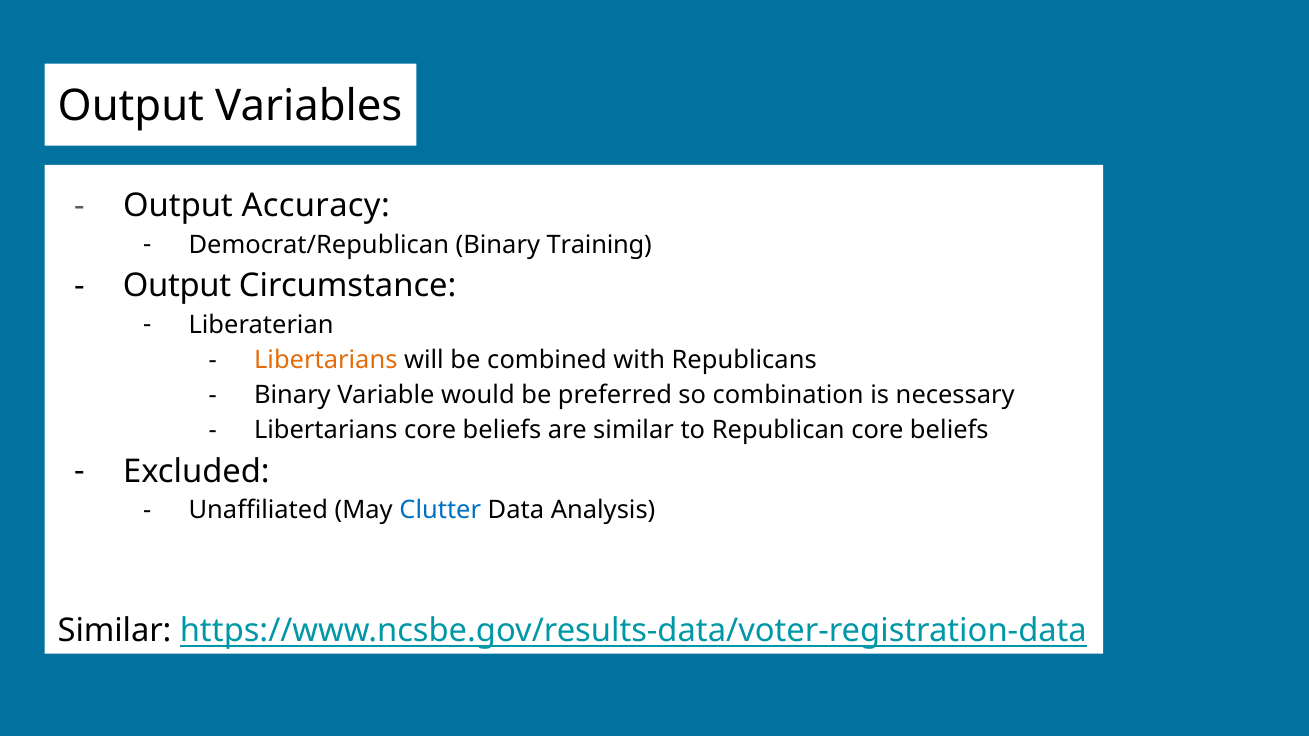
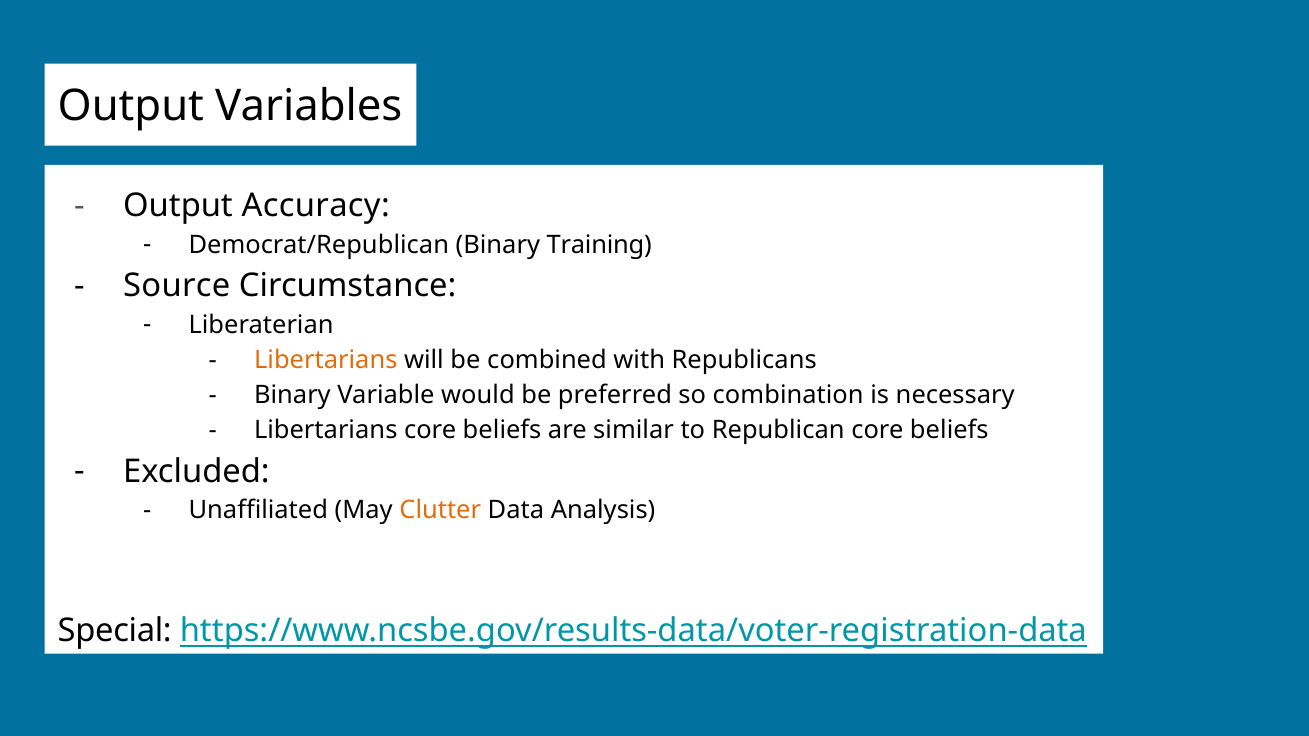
Output: Output -> Source (177, 286)
Clutter colour: blue -> orange (440, 511)
Similar: Similar -> Special (115, 631)
